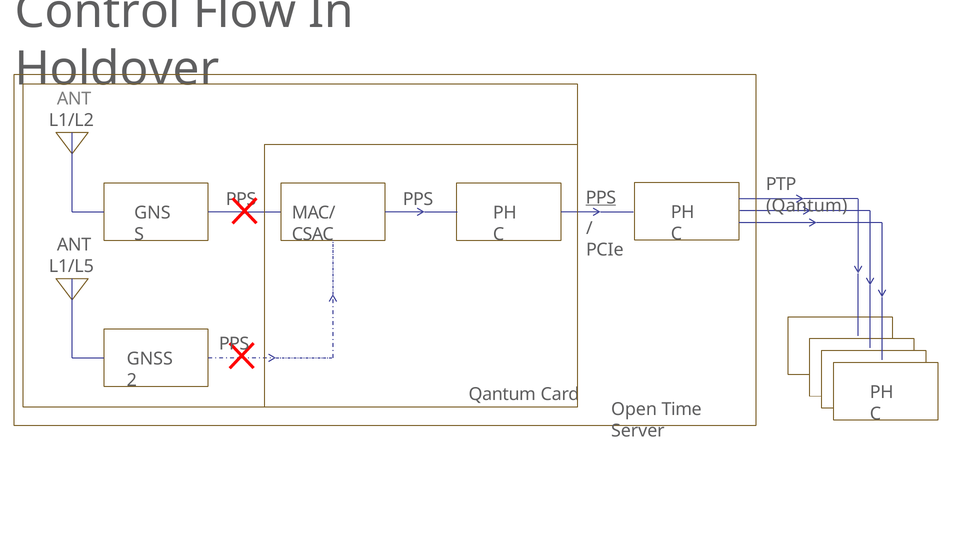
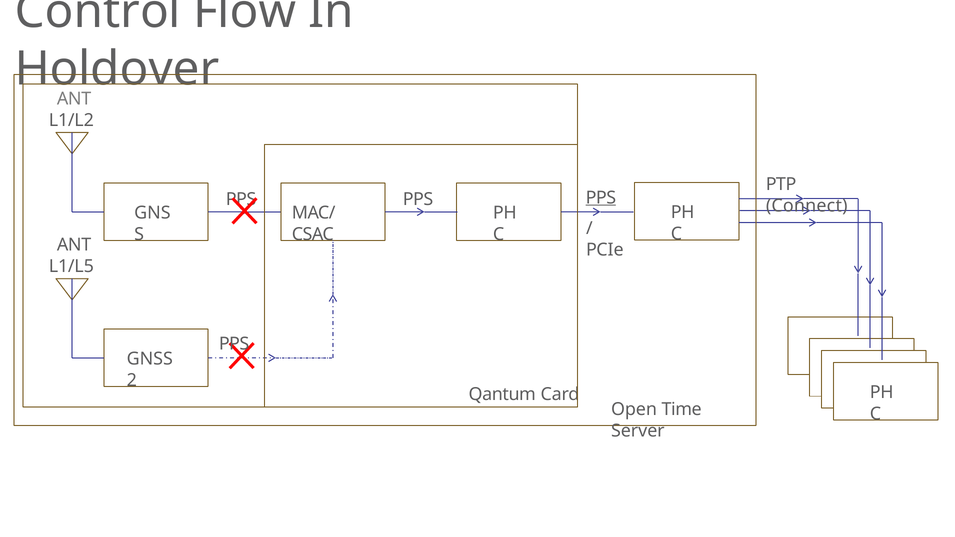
Qantum: Qantum -> Connect (807, 206)
